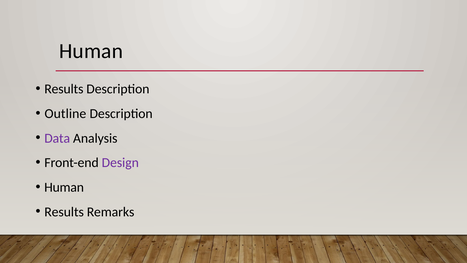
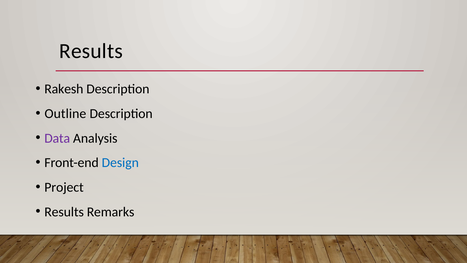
Human: Human -> Results (91, 51)
Results: Results -> Rakesh (64, 89)
Design colour: purple -> blue (120, 163)
Human: Human -> Project (64, 187)
